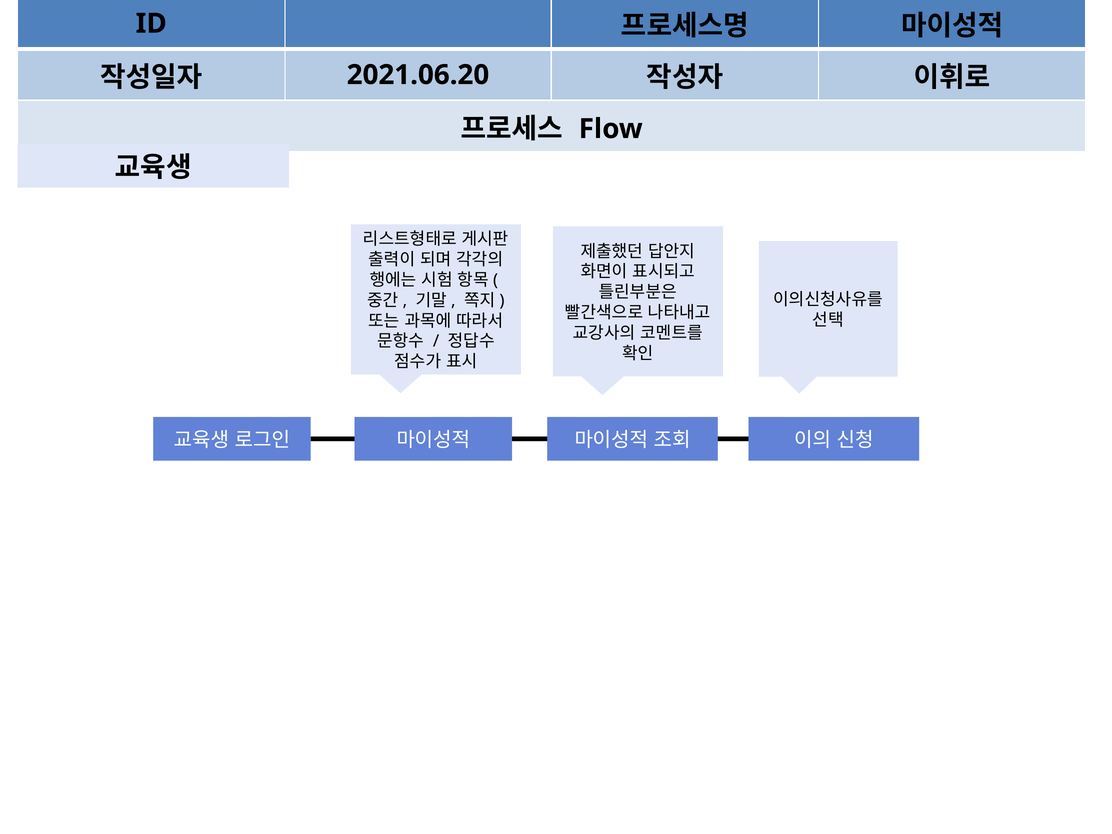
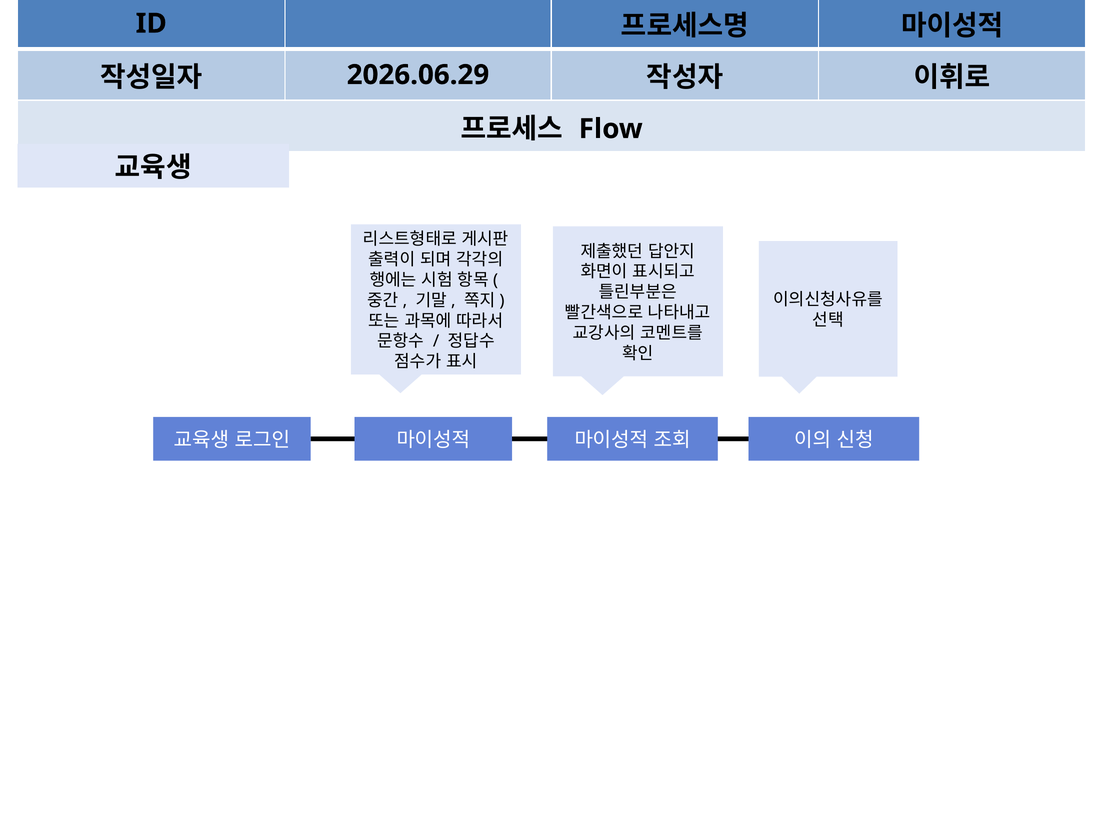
2021.06.20: 2021.06.20 -> 2026.06.29 (418, 75)
